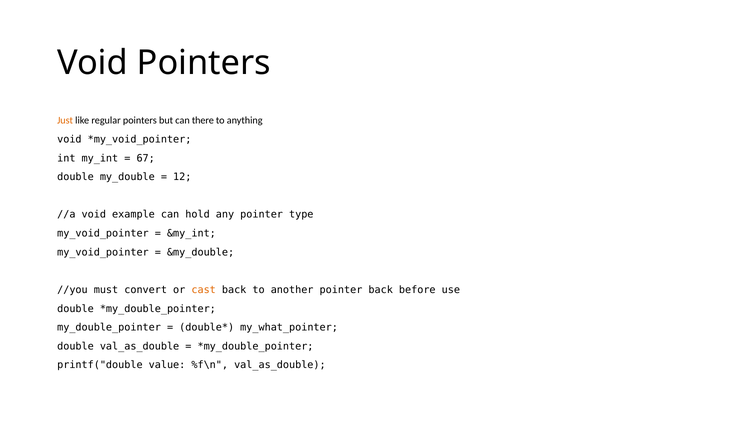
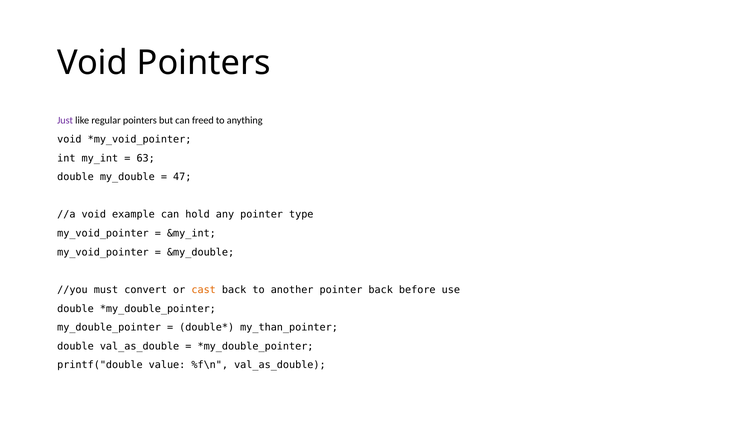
Just colour: orange -> purple (65, 121)
there: there -> freed (203, 121)
67: 67 -> 63 (146, 158)
12: 12 -> 47 (182, 177)
my_what_pointer: my_what_pointer -> my_than_pointer (289, 327)
